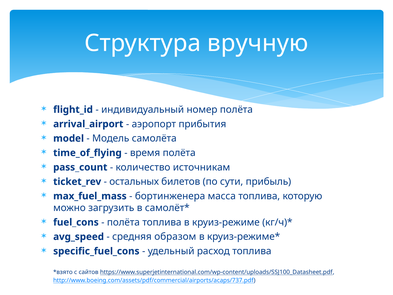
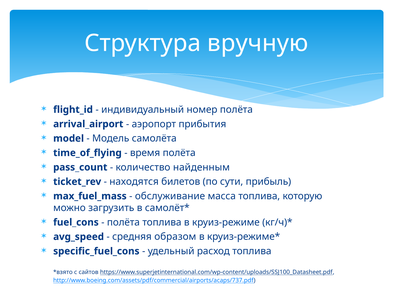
источникам: источникам -> найденным (201, 167)
остальных: остальных -> находятся (134, 182)
бортинженера: бортинженера -> обслуживание (170, 196)
